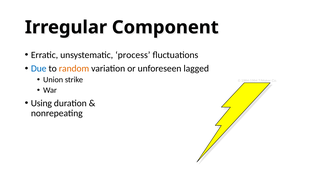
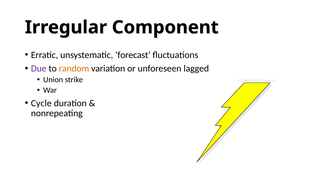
process: process -> forecast (133, 55)
Due colour: blue -> purple (39, 69)
Using: Using -> Cycle (41, 103)
